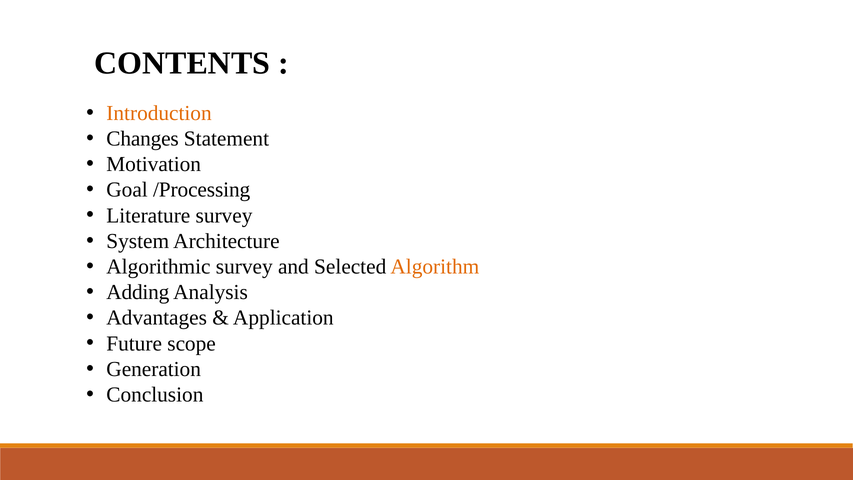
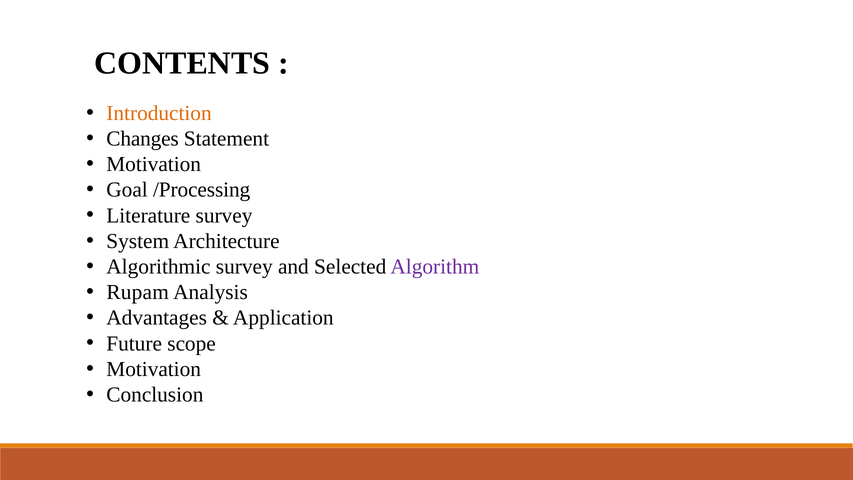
Algorithm colour: orange -> purple (435, 267)
Adding: Adding -> Rupam (138, 292)
Generation: Generation -> Motivation (154, 369)
